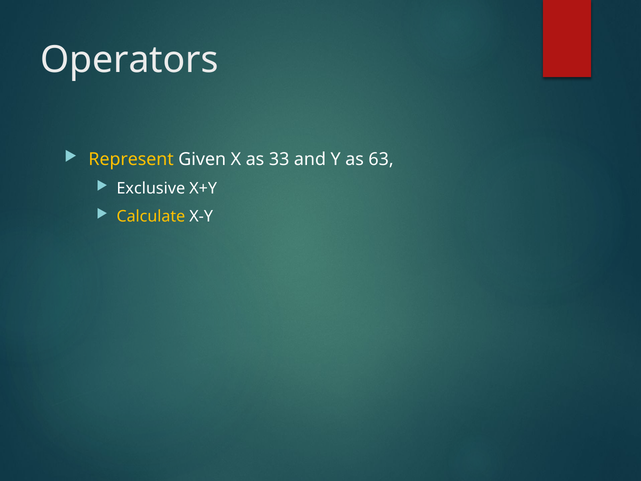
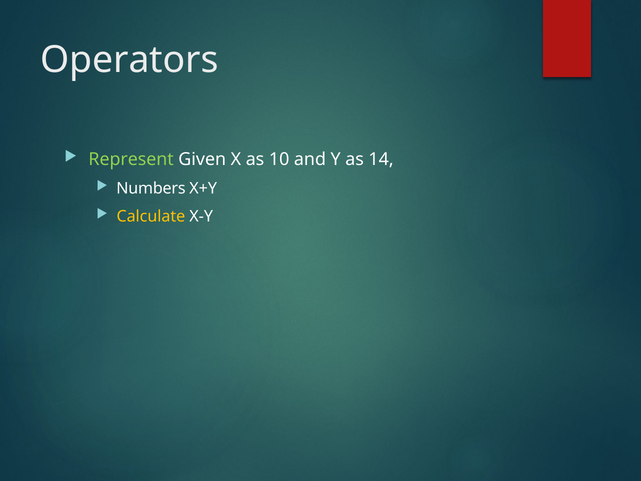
Represent colour: yellow -> light green (131, 159)
33: 33 -> 10 (279, 159)
63: 63 -> 14 (381, 159)
Exclusive: Exclusive -> Numbers (151, 188)
